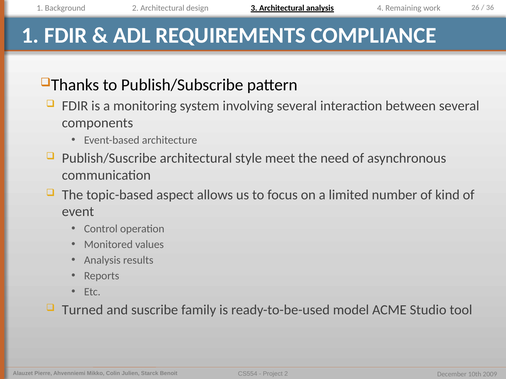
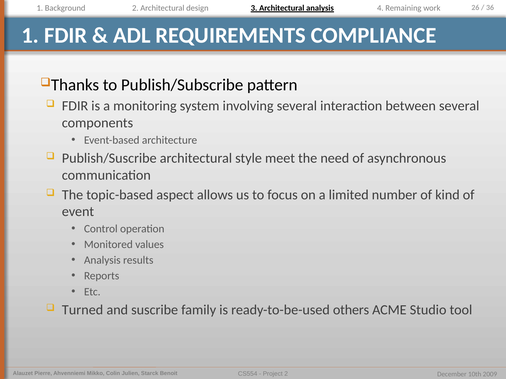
model: model -> others (351, 310)
